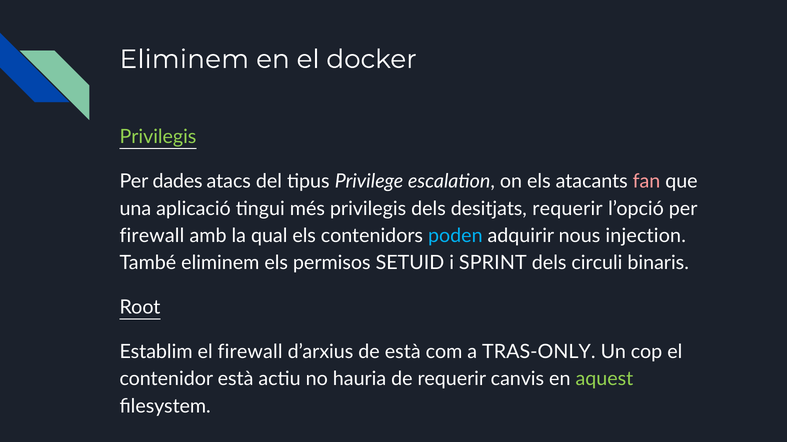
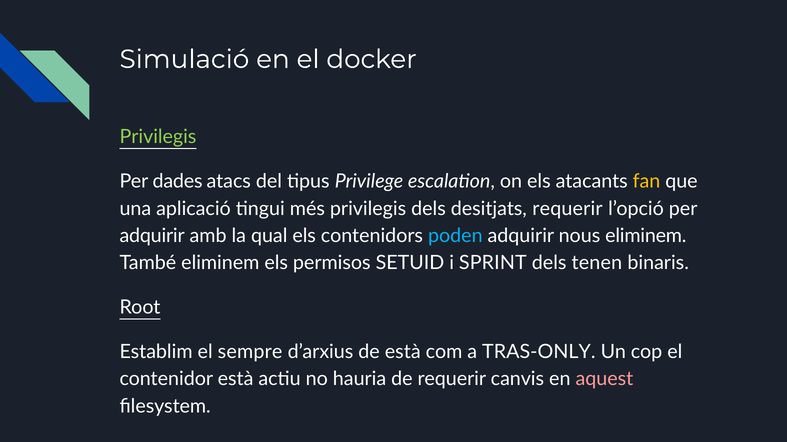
Eliminem: Eliminem -> Simulació (184, 59)
fan colour: pink -> yellow (647, 182)
firewall: firewall -> adquirir (152, 236)
nous injection: injection -> eliminem (646, 236)
circuli: circuli -> tenen (597, 263)
el firewall: firewall -> sempre (250, 352)
aquest colour: light green -> pink (604, 380)
